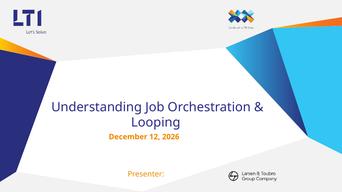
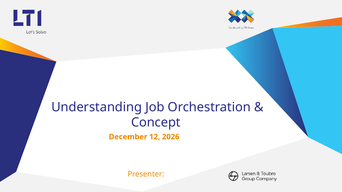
Looping: Looping -> Concept (156, 123)
